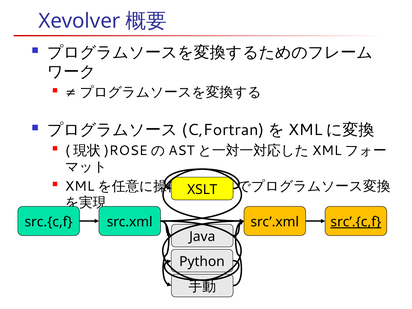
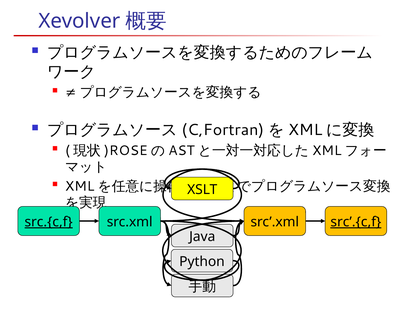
src.{c,f underline: none -> present (49, 222)
